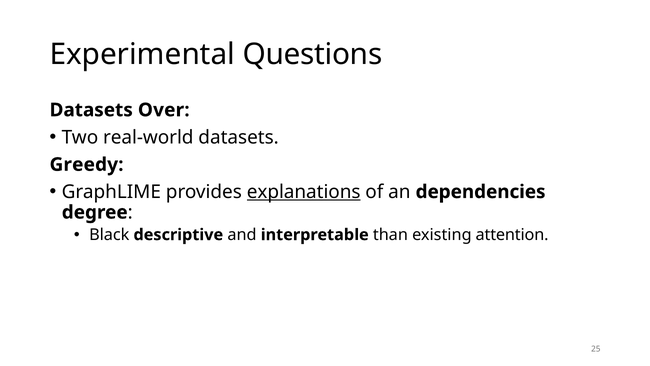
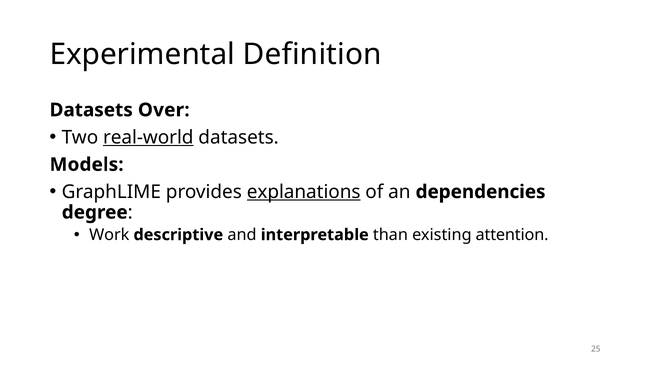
Questions: Questions -> Definition (312, 55)
real-world underline: none -> present (148, 137)
Greedy: Greedy -> Models (87, 164)
Black: Black -> Work (109, 235)
